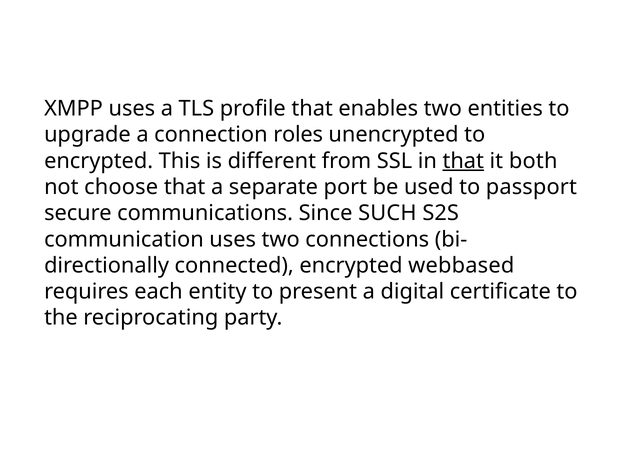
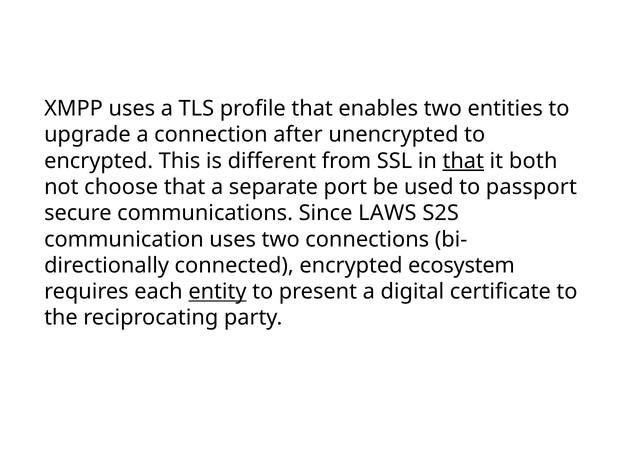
roles: roles -> after (298, 135)
SUCH: SUCH -> LAWS (387, 213)
webbased: webbased -> ecosystem (461, 266)
entity underline: none -> present (217, 292)
